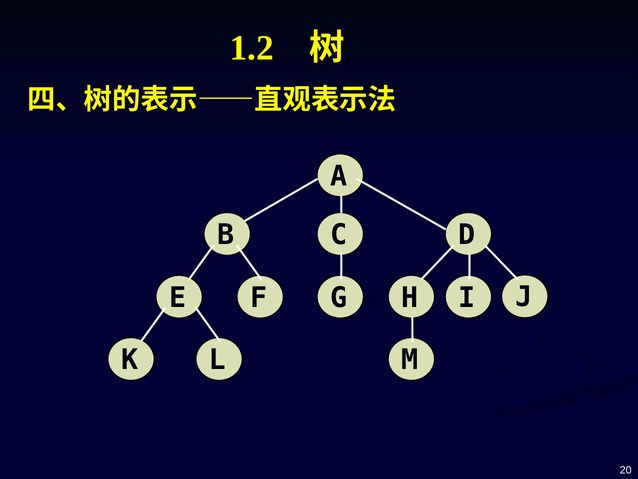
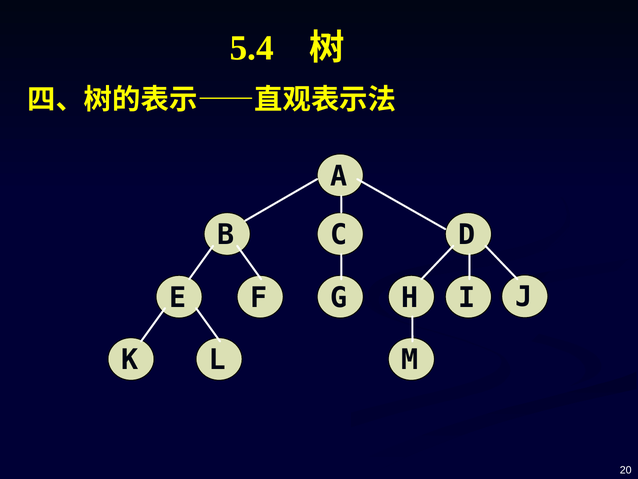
1.2: 1.2 -> 5.4 (252, 48)
